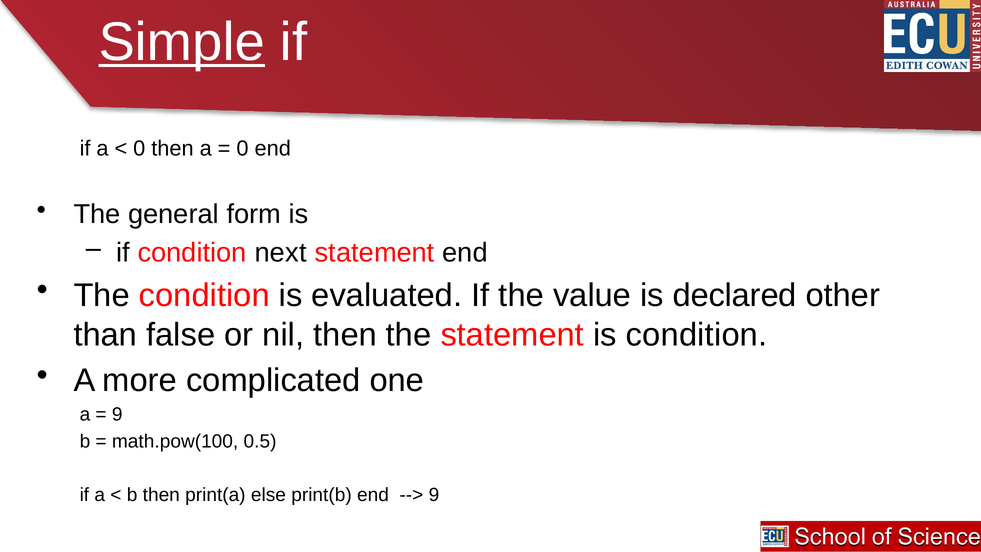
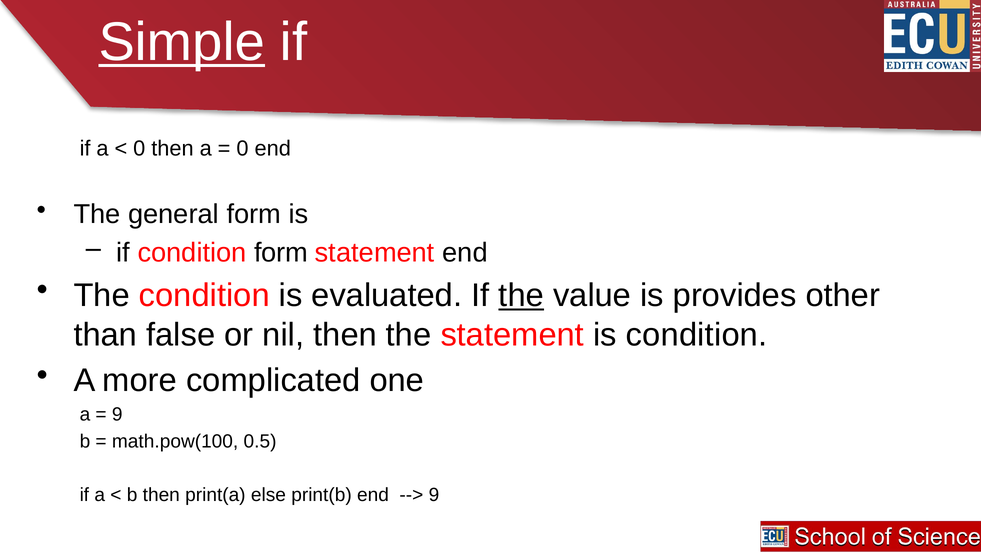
condition next: next -> form (281, 253)
the underline: none -> present (521, 295)
declared: declared -> provides (735, 295)
